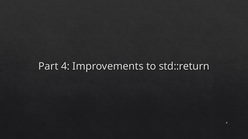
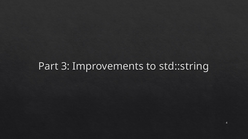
Part 4: 4 -> 3 (65, 67)
std::return: std::return -> std::string (184, 67)
